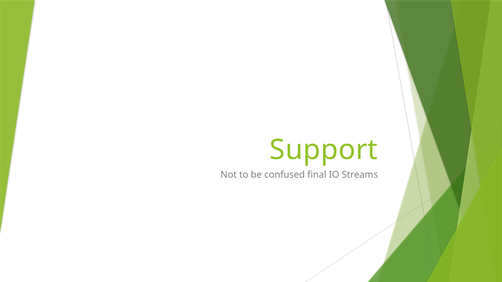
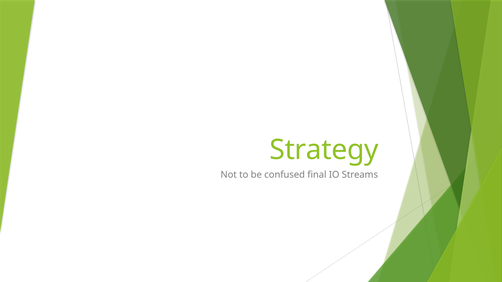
Support: Support -> Strategy (324, 150)
